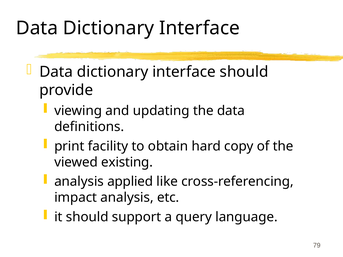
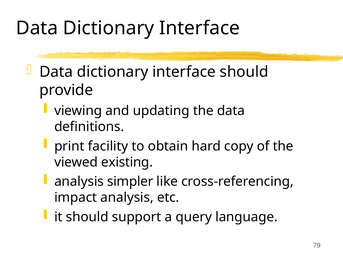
applied: applied -> simpler (130, 182)
